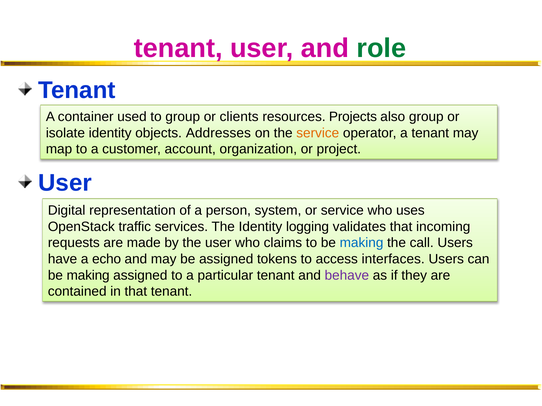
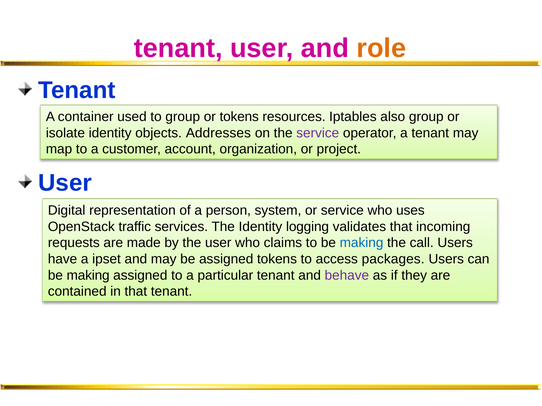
role colour: green -> orange (381, 48)
or clients: clients -> tokens (239, 117)
Projects: Projects -> Iptables (353, 117)
service colour: orange -> purple (318, 133)
echo: echo -> ipset (107, 259)
interfaces: interfaces -> packages (393, 259)
